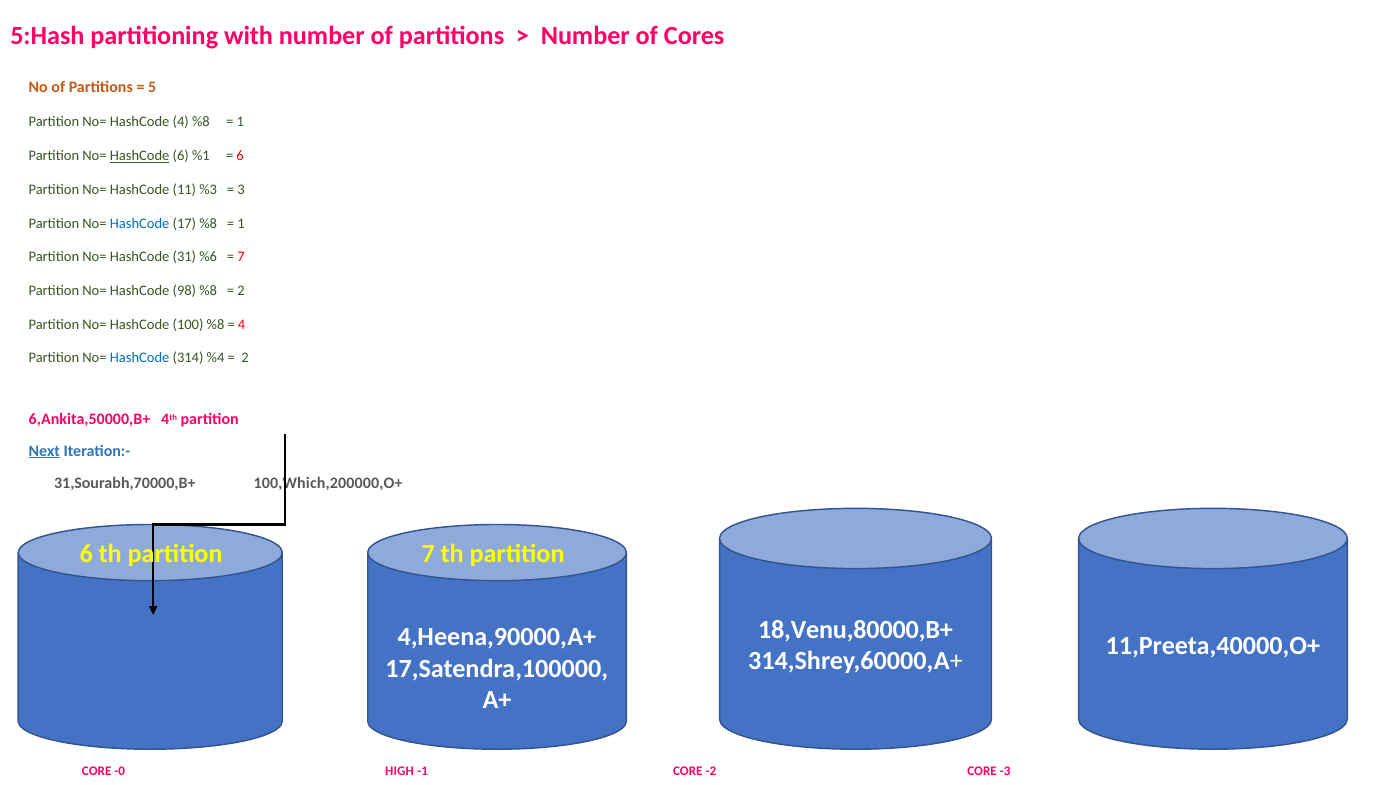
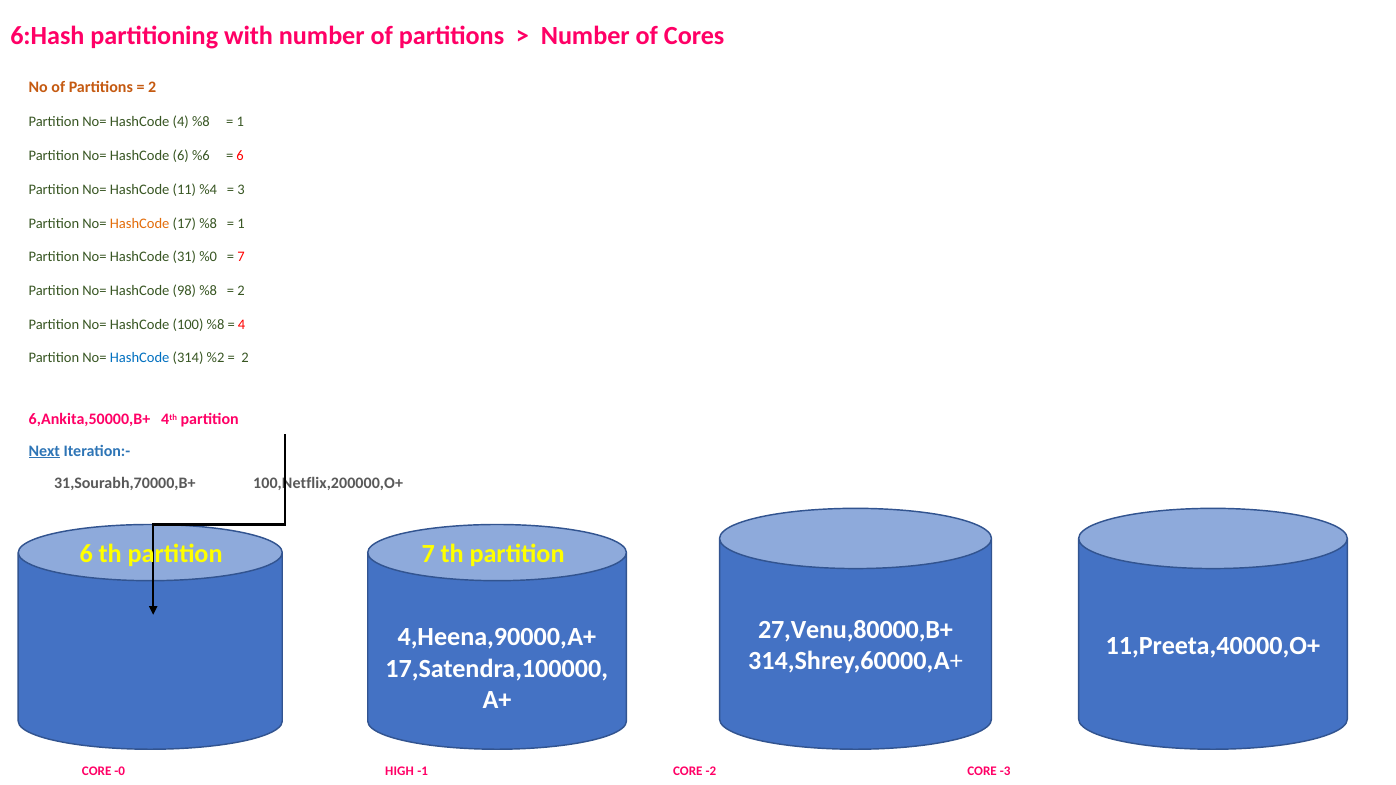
5:Hash: 5:Hash -> 6:Hash (47, 36)
5: 5 -> 2 (152, 87)
HashCode underline: present -> none (140, 156)
%1: %1 -> %6 (201, 156)
%3: %3 -> %4 (208, 190)
HashCode colour: blue -> orange (140, 223)
%6: %6 -> %0 (208, 257)
%4: %4 -> %2 (216, 358)
100,Which,200000,O+: 100,Which,200000,O+ -> 100,Netflix,200000,O+ (328, 483)
18,Venu,80000,B+: 18,Venu,80000,B+ -> 27,Venu,80000,B+ (855, 630)
